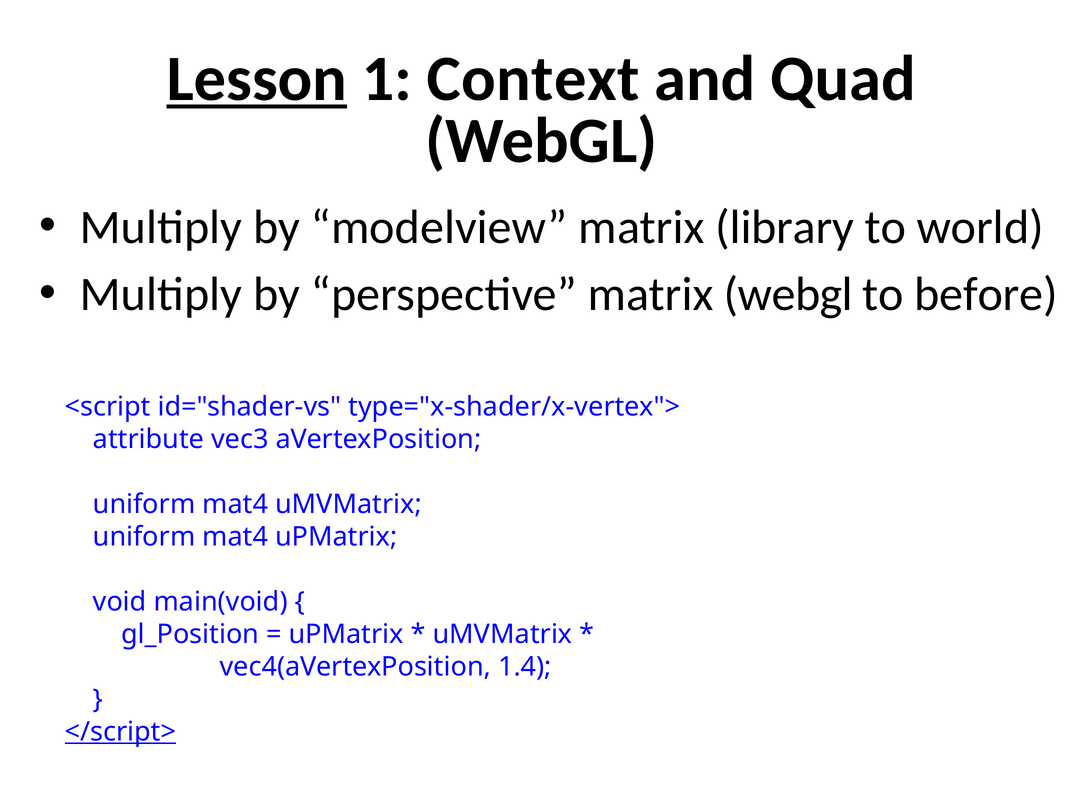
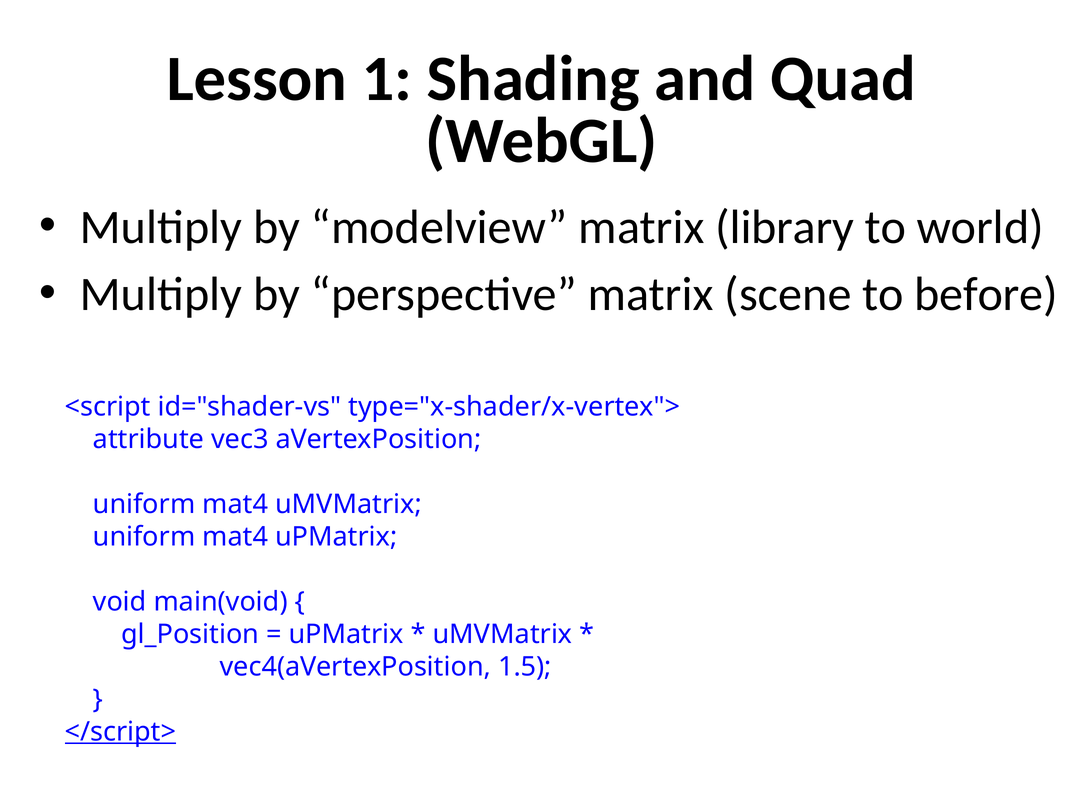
Lesson underline: present -> none (257, 79)
Context: Context -> Shading (533, 79)
matrix webgl: webgl -> scene (788, 295)
1.4: 1.4 -> 1.5 (525, 667)
